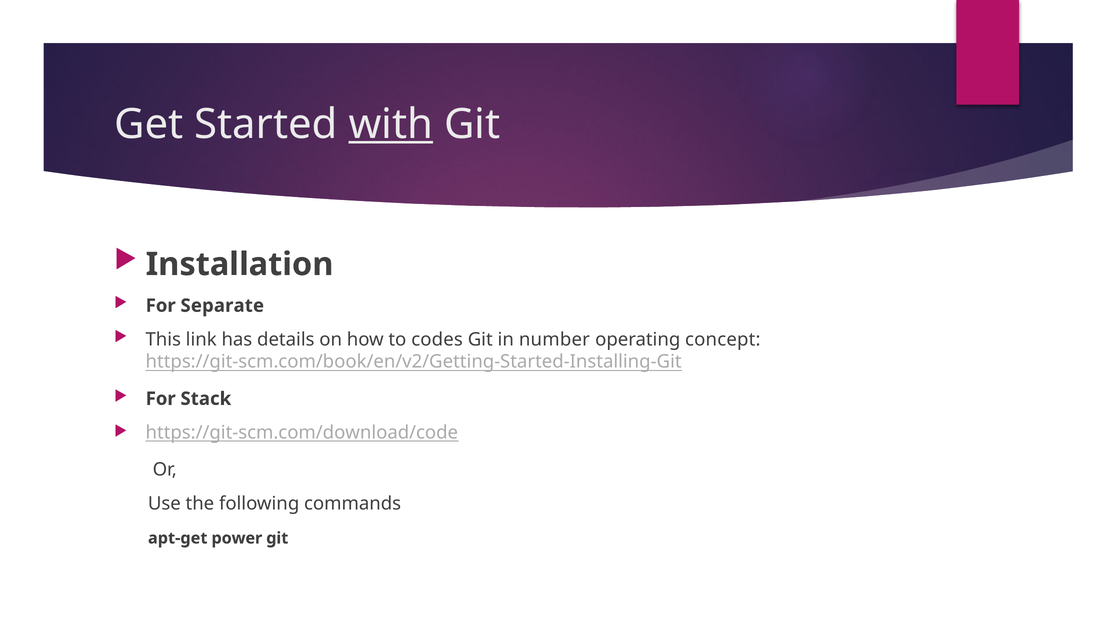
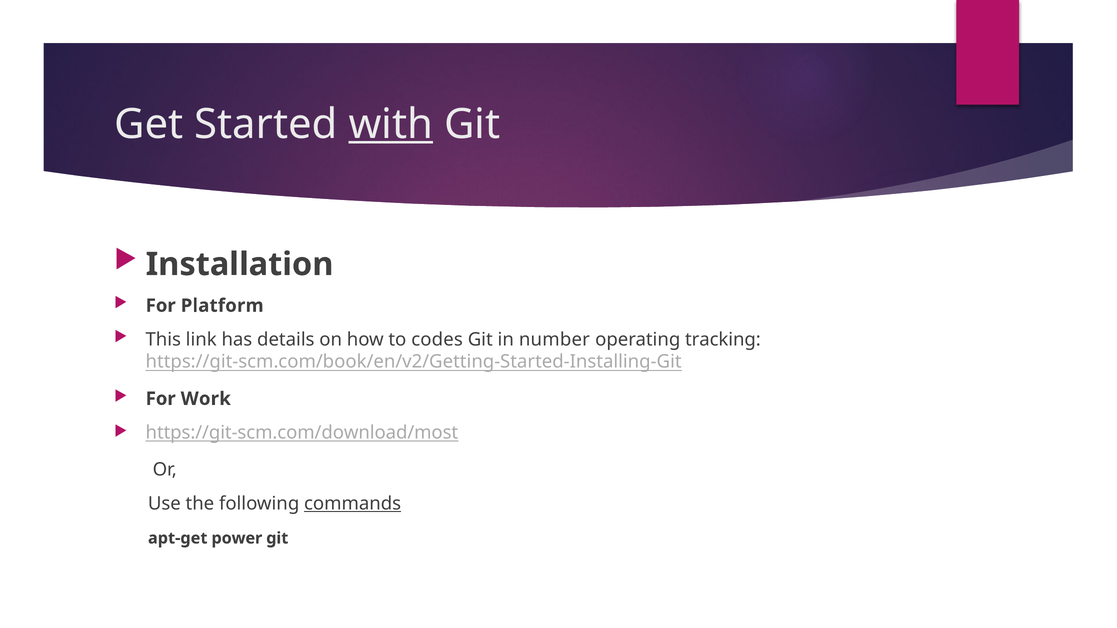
Separate: Separate -> Platform (222, 306)
concept: concept -> tracking (723, 340)
Stack: Stack -> Work (206, 399)
https://git-scm.com/download/code: https://git-scm.com/download/code -> https://git-scm.com/download/most (302, 433)
commands underline: none -> present (353, 504)
